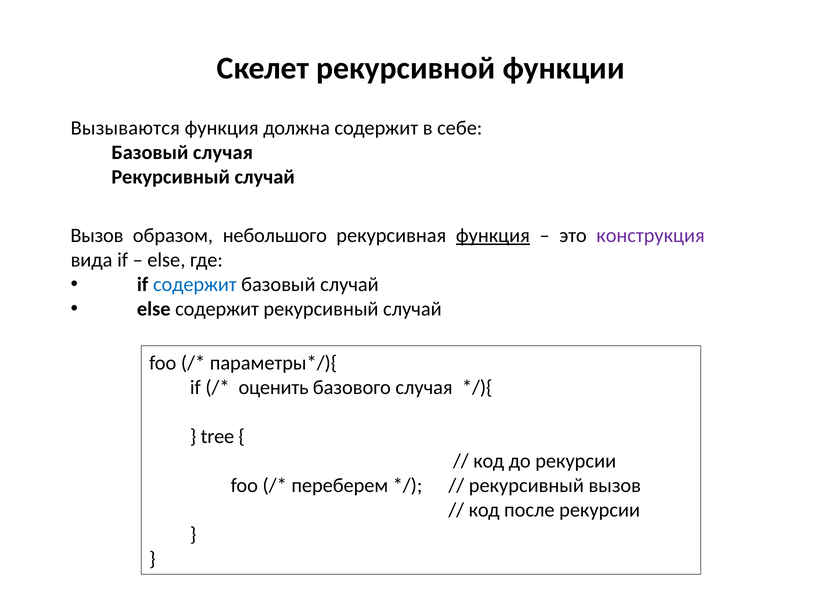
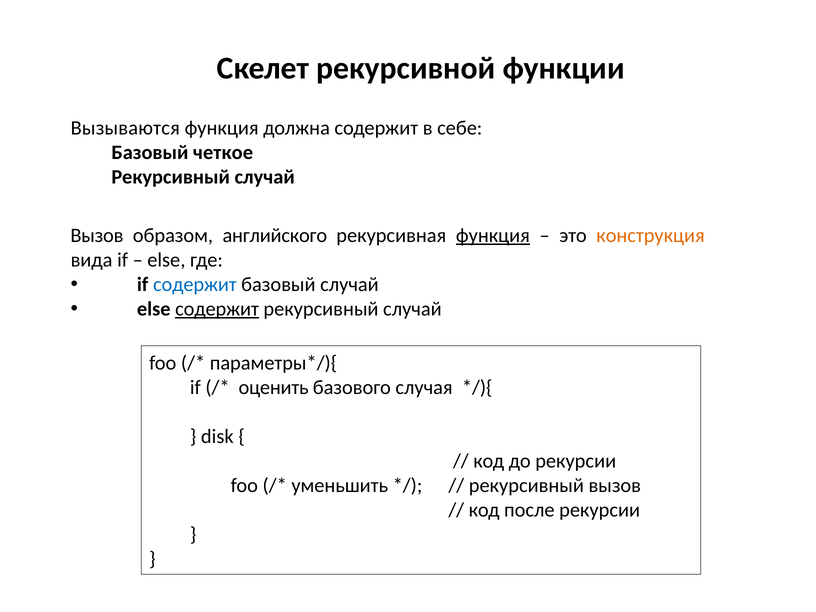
Базовый случая: случая -> четкое (223, 153)
небольшого: небольшого -> английского (275, 235)
конструкция colour: purple -> orange (651, 235)
содержит underline: none -> present (217, 309)
tree: tree -> disk (217, 437)
переберем: переберем -> уменьшить (340, 486)
